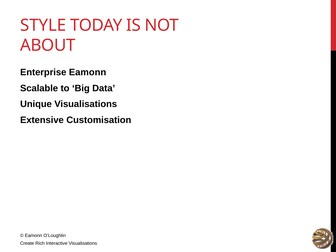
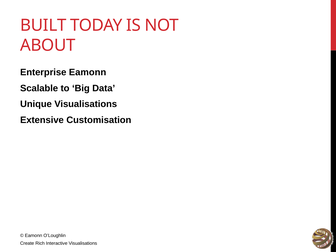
STYLE: STYLE -> BUILT (43, 25)
